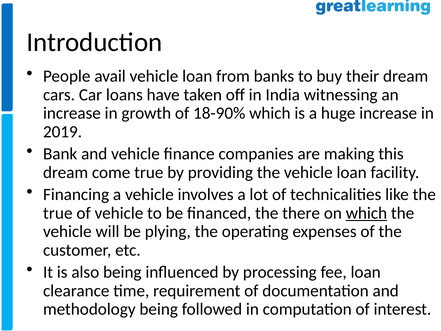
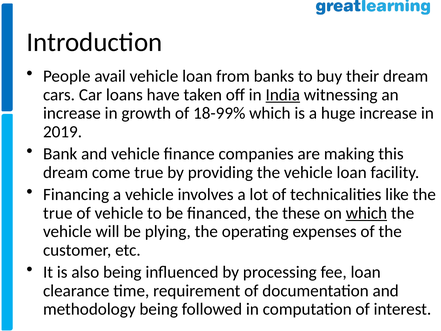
India underline: none -> present (283, 95)
18-90%: 18-90% -> 18-99% (219, 113)
there: there -> these (301, 213)
